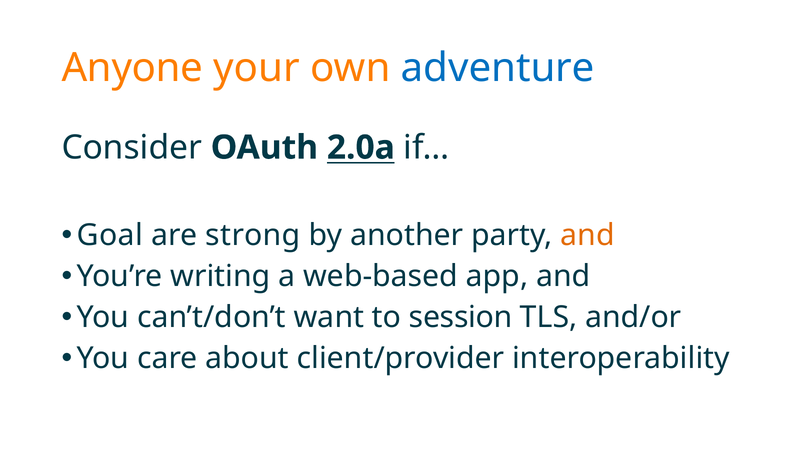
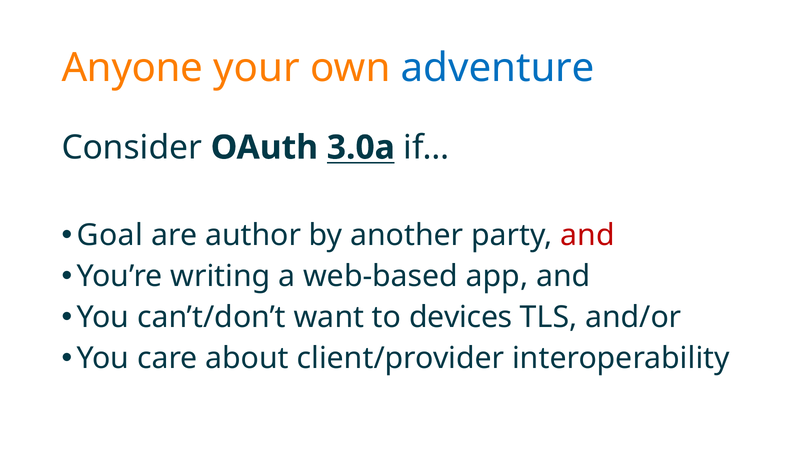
2.0a: 2.0a -> 3.0a (361, 148)
strong: strong -> author (253, 235)
and colour: orange -> red (588, 235)
session: session -> devices (461, 317)
